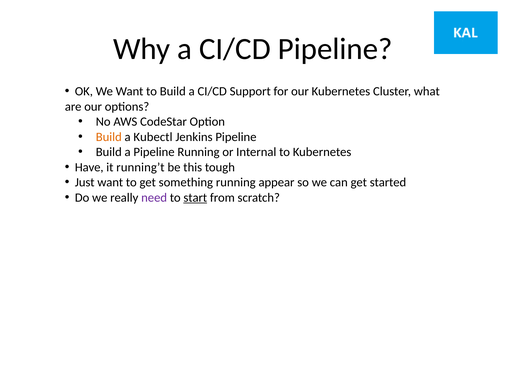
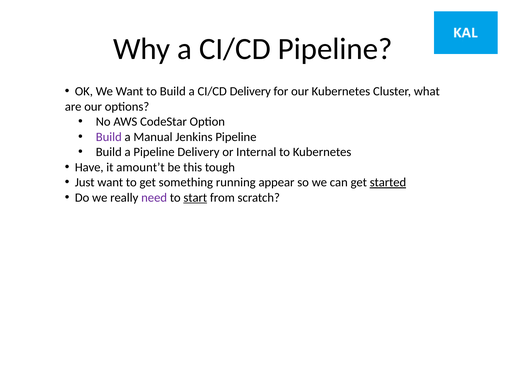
CI/CD Support: Support -> Delivery (250, 92)
Build colour: orange -> purple (109, 137)
Kubectl: Kubectl -> Manual (153, 137)
Pipeline Running: Running -> Delivery (198, 152)
running’t: running’t -> amount’t (140, 167)
started underline: none -> present (388, 183)
